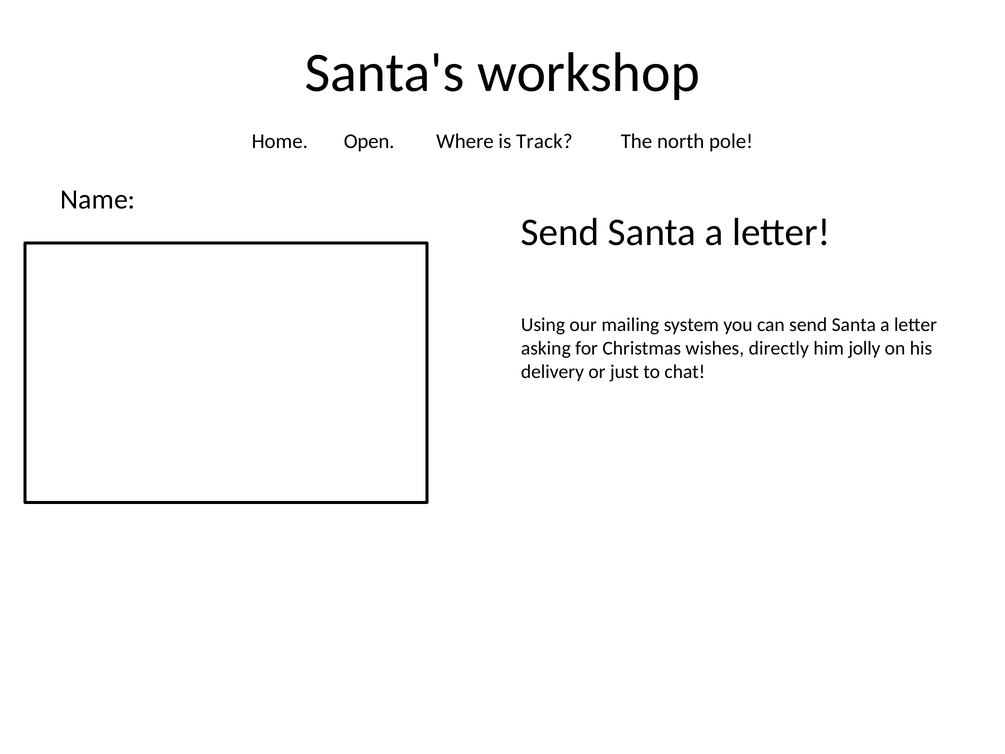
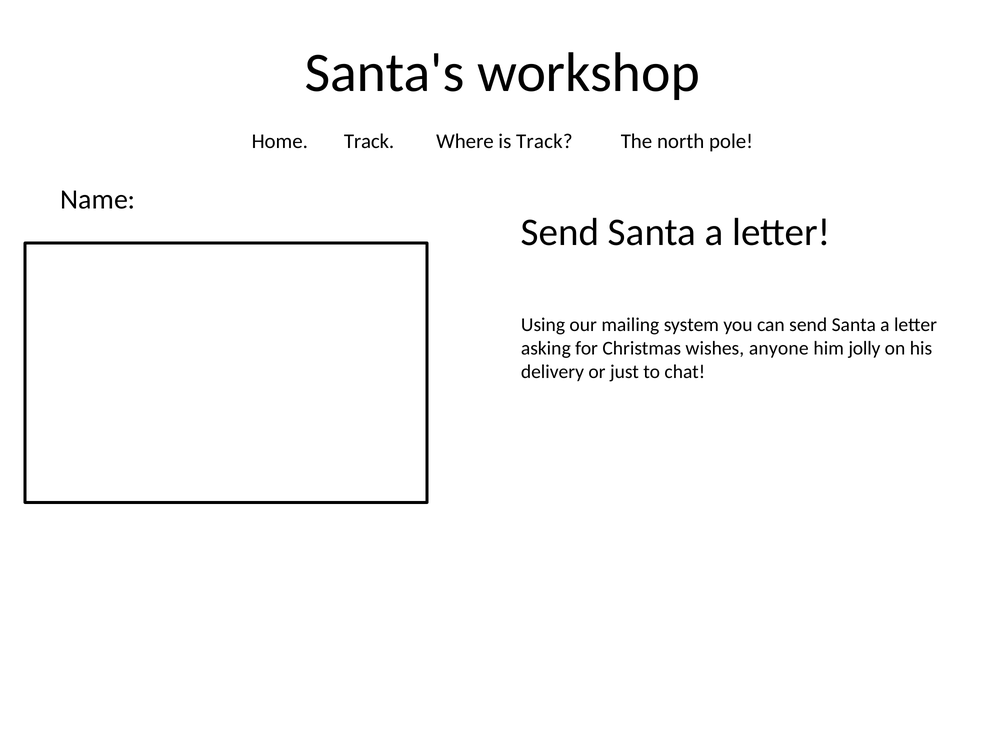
Home Open: Open -> Track (369, 141)
directly: directly -> anyone (779, 348)
